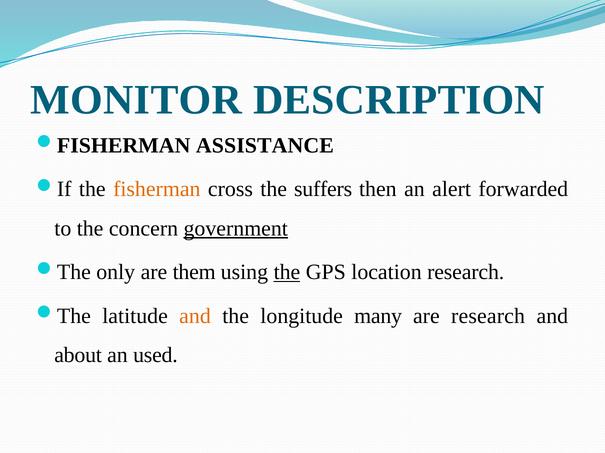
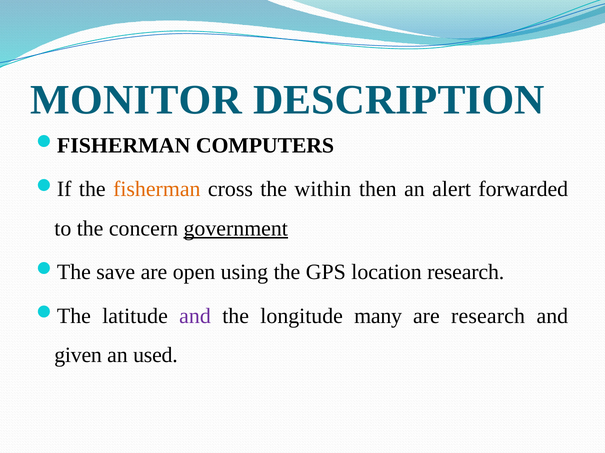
ASSISTANCE: ASSISTANCE -> COMPUTERS (265, 146)
suffers: suffers -> within (323, 189)
only: only -> save (116, 273)
them: them -> open (194, 273)
the underline: present -> none (287, 273)
and colour: orange -> purple (195, 316)
about: about -> given (78, 356)
